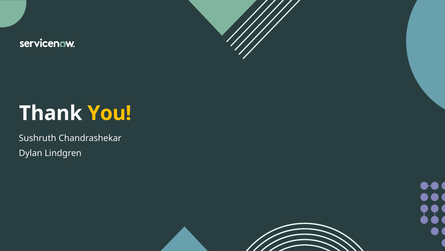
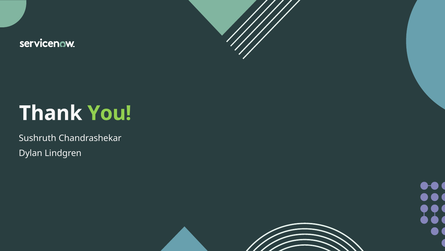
You colour: yellow -> light green (109, 113)
